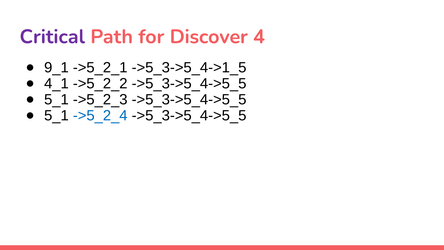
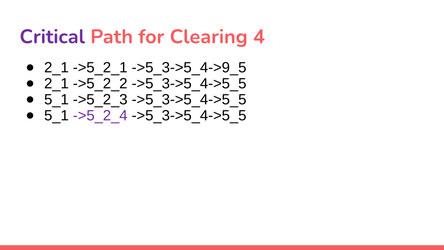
Discover: Discover -> Clearing (209, 37)
9_1: 9_1 -> 2_1 (56, 68)
->5_3->5_4->1_5: ->5_3->5_4->1_5 -> ->5_3->5_4->9_5 (189, 68)
4_1: 4_1 -> 2_1 (56, 84)
->5_2_4 colour: blue -> purple (100, 116)
